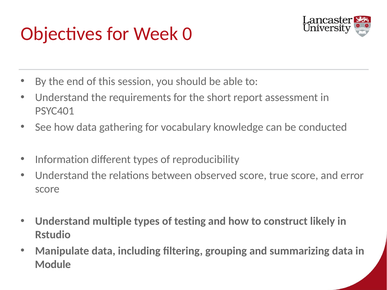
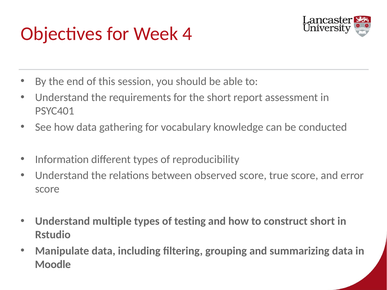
0: 0 -> 4 (187, 34)
construct likely: likely -> short (322, 221)
Module: Module -> Moodle (53, 265)
